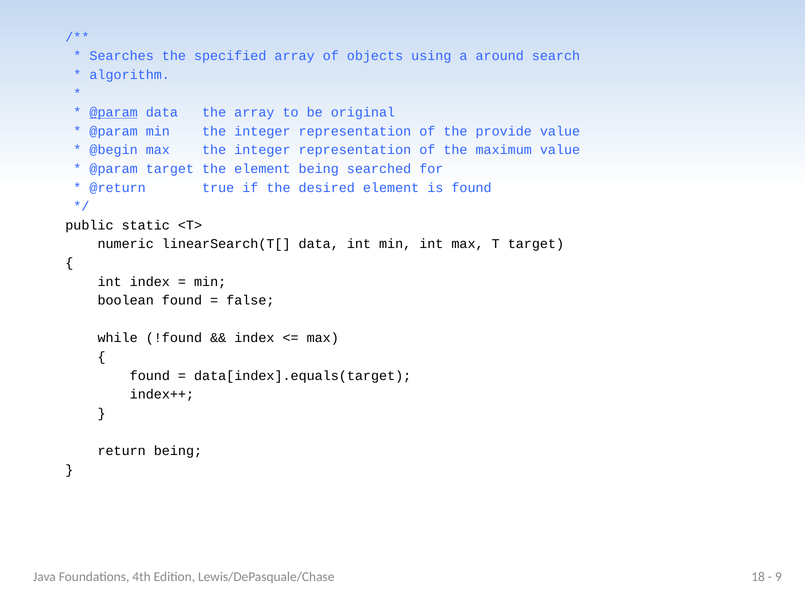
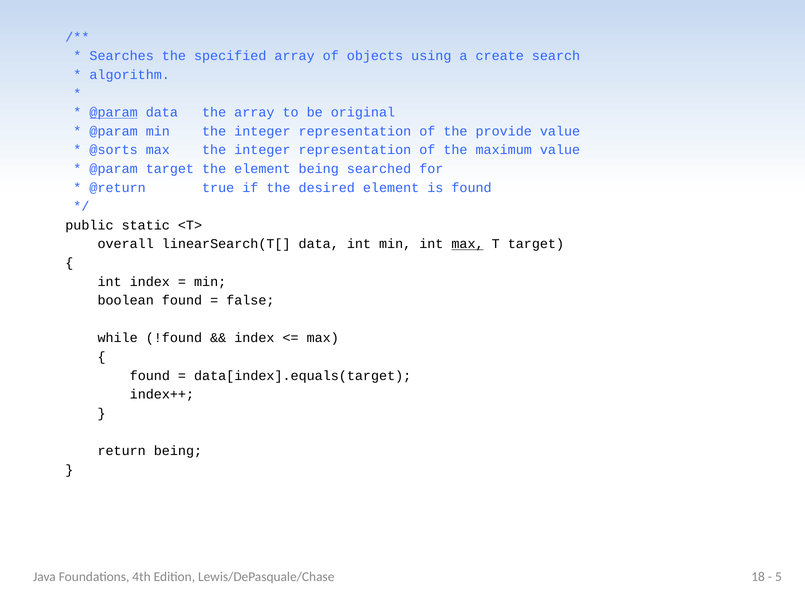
around: around -> create (500, 56)
@begin: @begin -> @sorts (114, 150)
numeric: numeric -> overall (126, 244)
max underline: none -> present (468, 244)
9: 9 -> 5 (778, 576)
